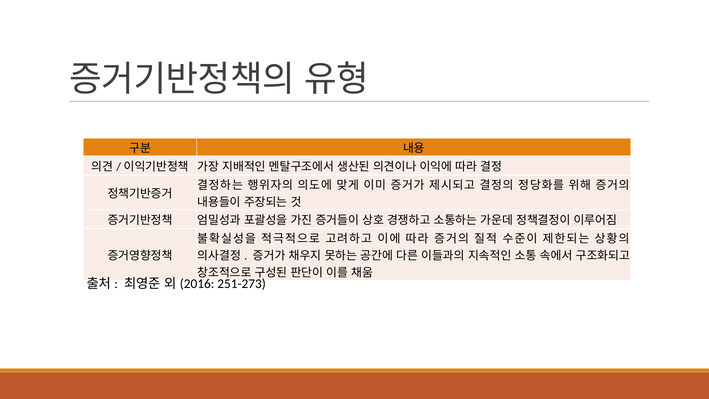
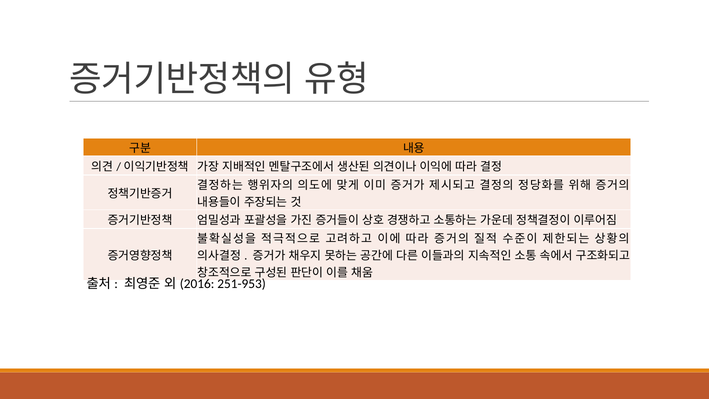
251-273: 251-273 -> 251-953 (242, 284)
